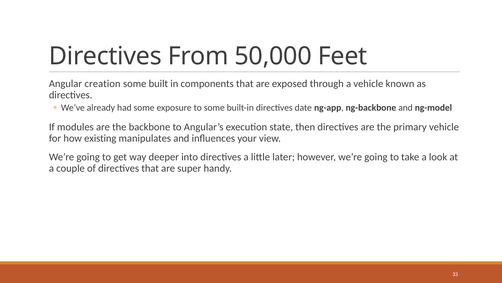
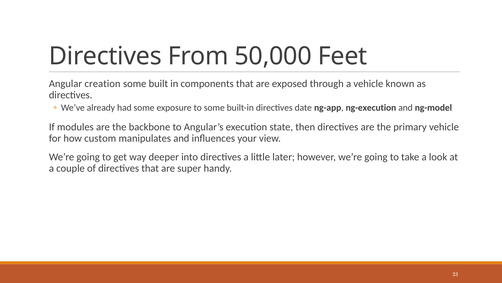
ng-backbone: ng-backbone -> ng-execution (371, 108)
existing: existing -> custom (100, 138)
